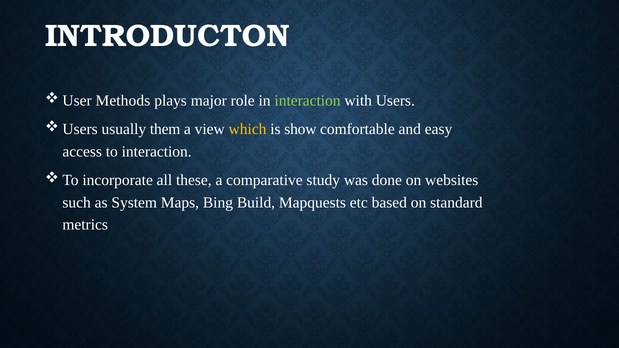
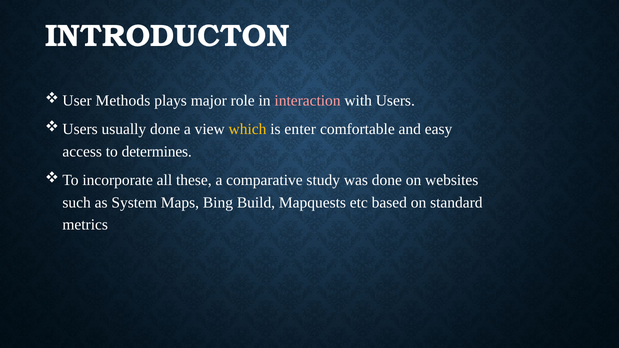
interaction colour: light green -> pink (308, 101)
usually them: them -> done (165, 129)
show: show -> enter (300, 129)
to interaction: interaction -> determines (157, 152)
